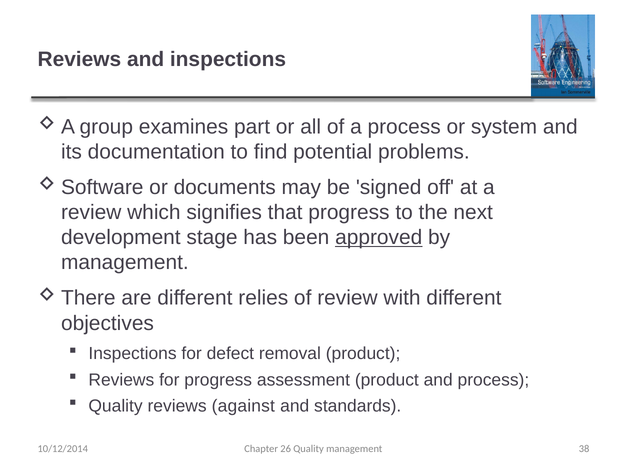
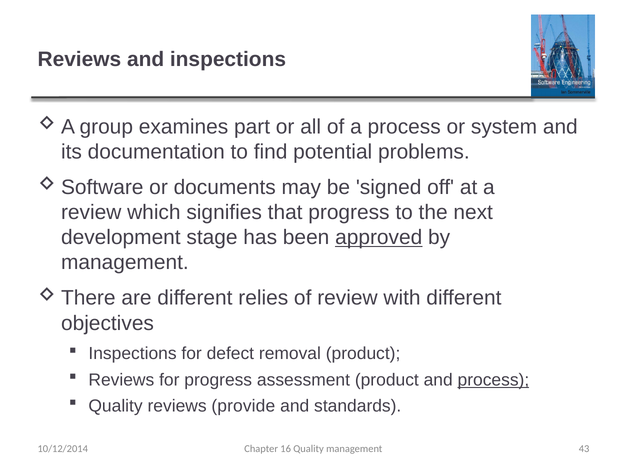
process underline: none -> present (493, 380)
against: against -> provide (243, 406)
26: 26 -> 16 (286, 449)
38: 38 -> 43 (584, 449)
